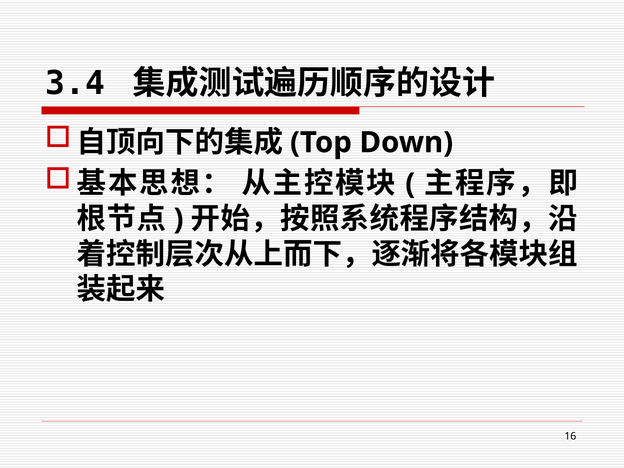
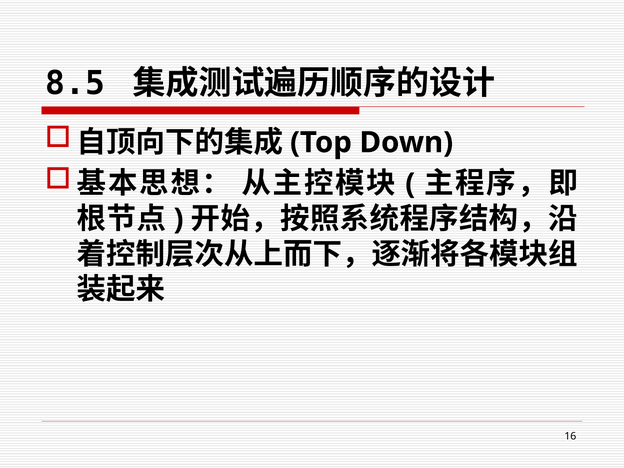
3.4: 3.4 -> 8.5 (75, 83)
